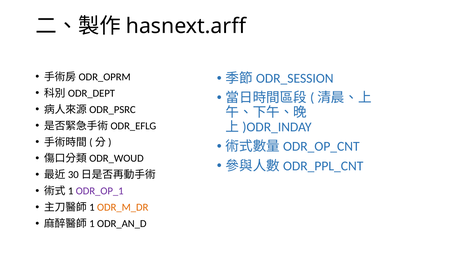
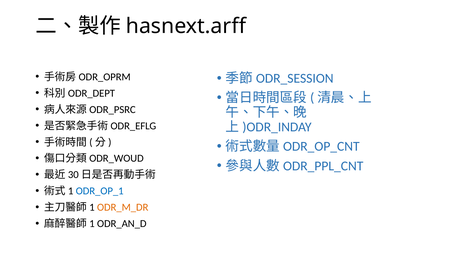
ODR_OP_1 colour: purple -> blue (100, 192)
